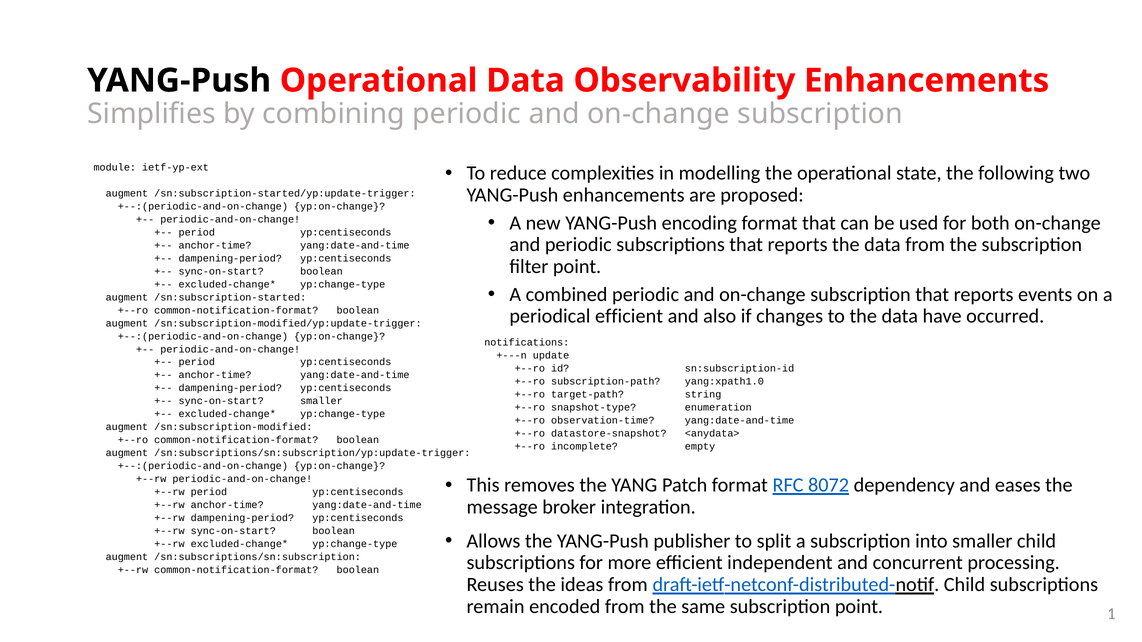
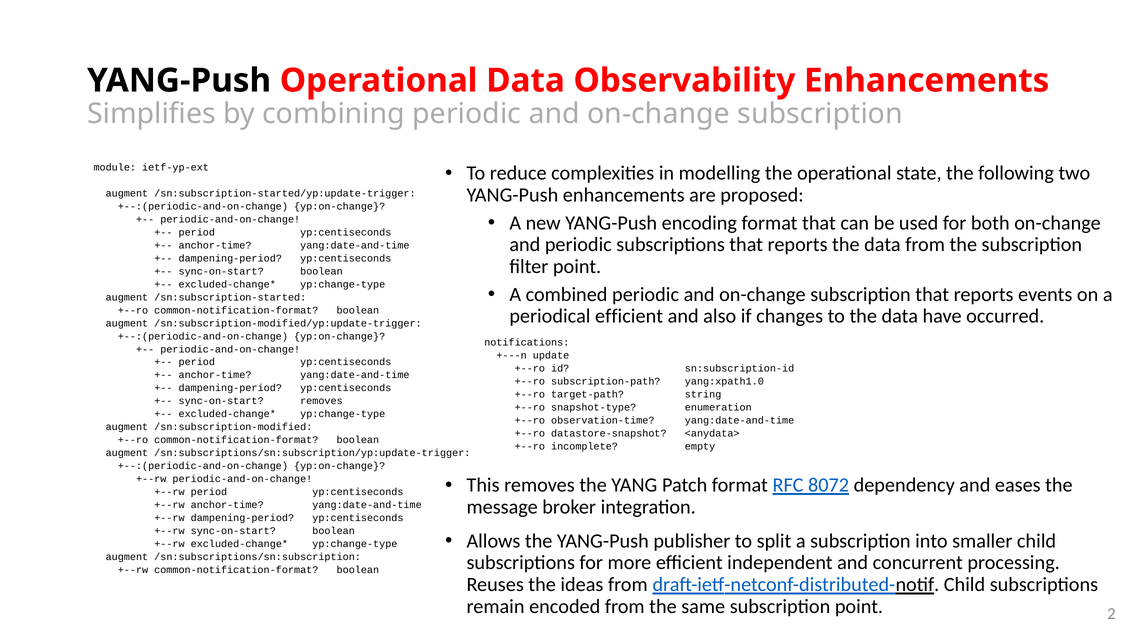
sync-on-start smaller: smaller -> removes (321, 401)
1: 1 -> 2 (1111, 614)
